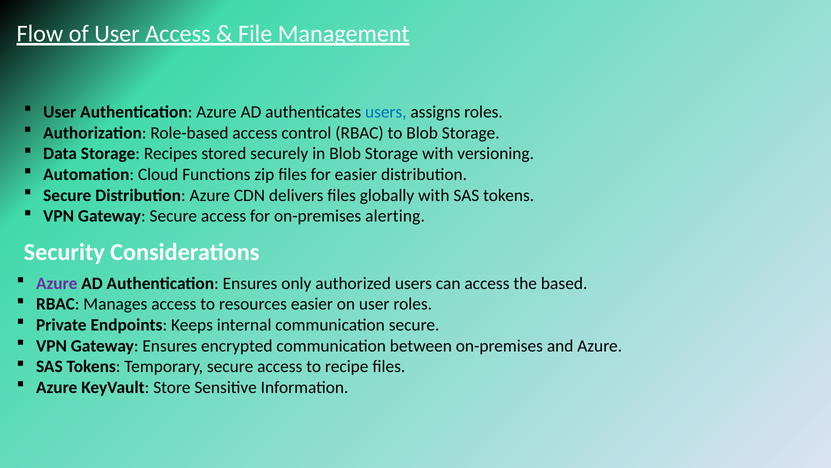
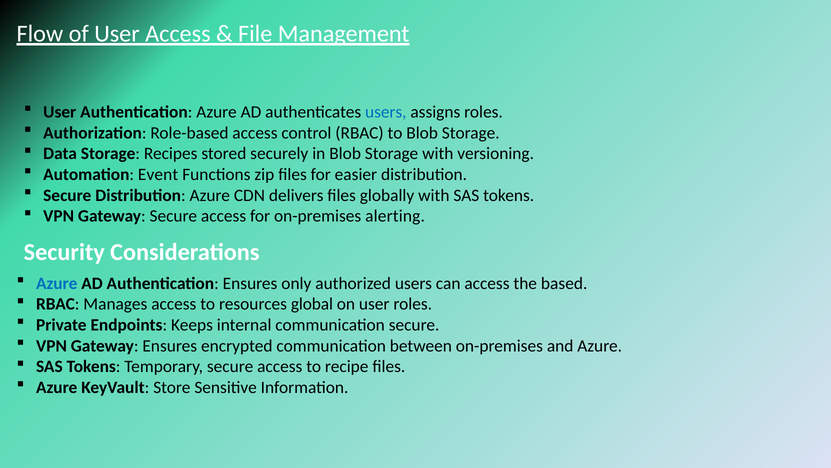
Cloud: Cloud -> Event (158, 174)
Azure colour: purple -> blue (57, 283)
resources easier: easier -> global (312, 304)
